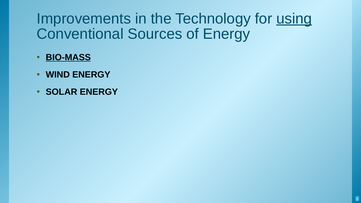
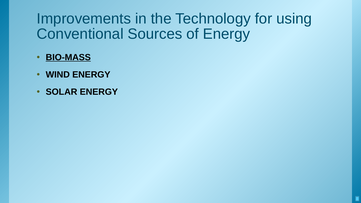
using underline: present -> none (294, 19)
